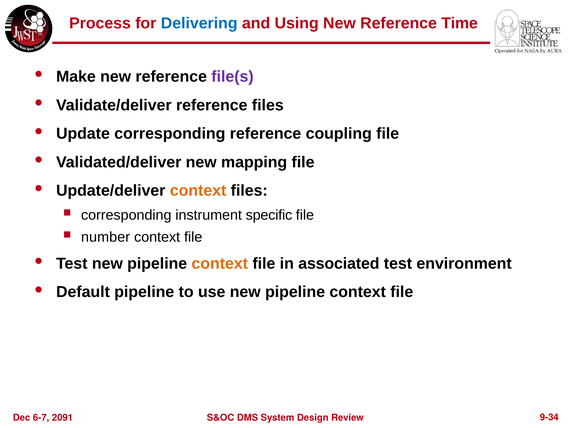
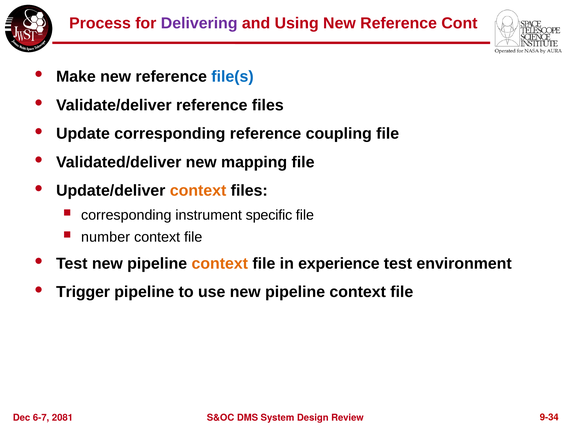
Delivering colour: blue -> purple (199, 23)
Time: Time -> Cont (459, 23)
file(s colour: purple -> blue (232, 77)
associated: associated -> experience (339, 264)
Default: Default -> Trigger (83, 292)
2091: 2091 -> 2081 (62, 418)
